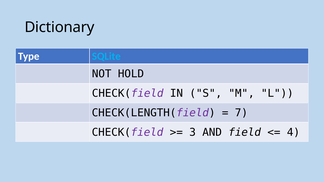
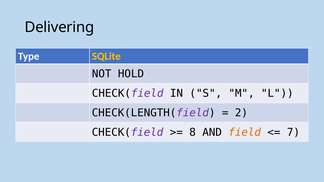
Dictionary: Dictionary -> Delivering (59, 27)
SQLite colour: light blue -> yellow (106, 56)
7: 7 -> 2 (241, 113)
3: 3 -> 8 (193, 132)
field colour: black -> orange (245, 132)
4: 4 -> 7 (293, 132)
